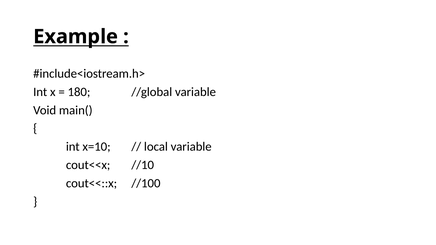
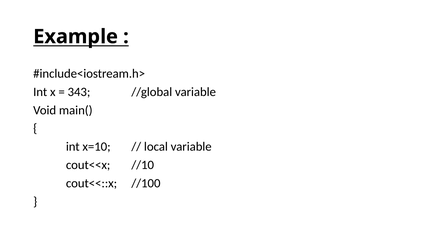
180: 180 -> 343 (79, 92)
